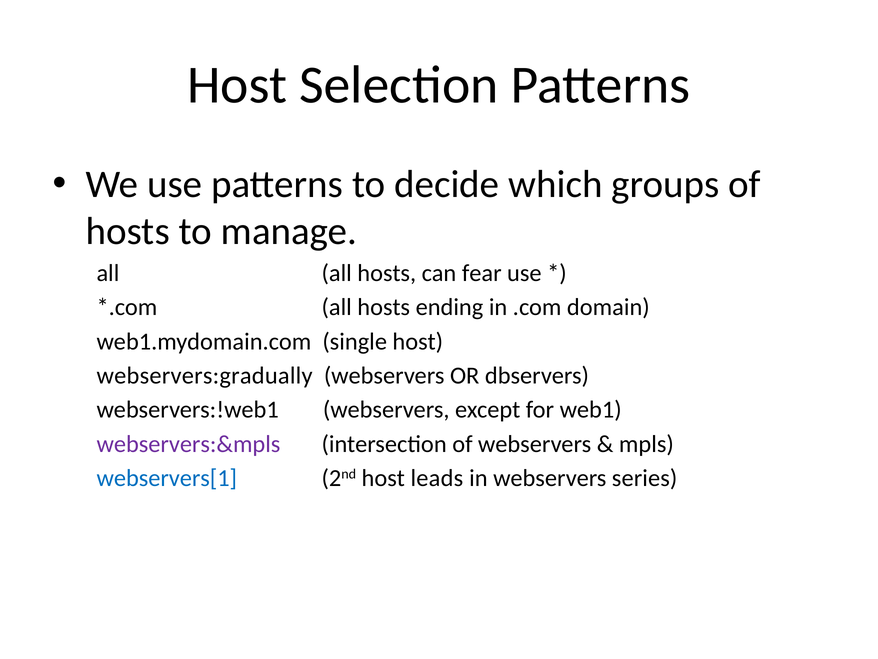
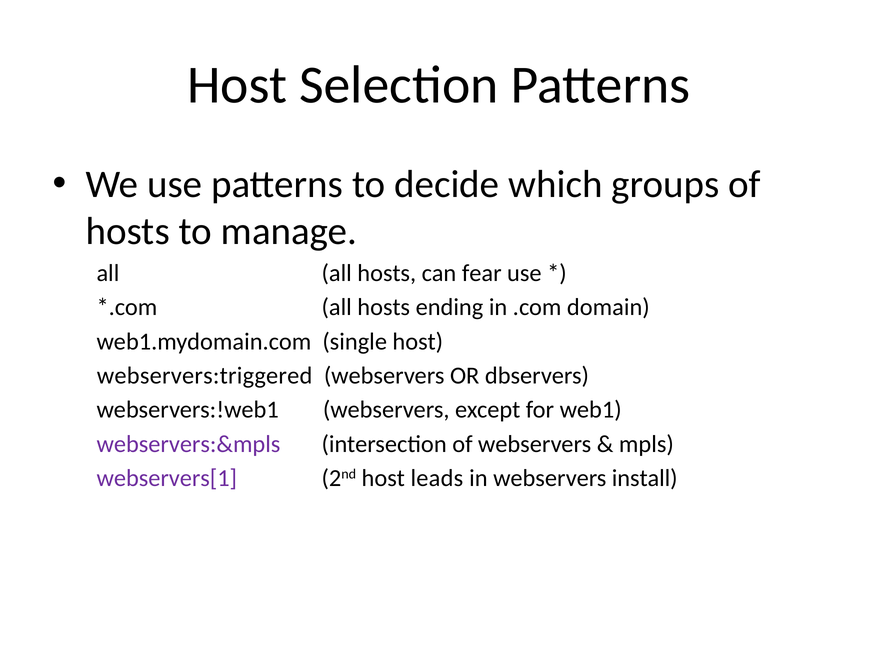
webservers:gradually: webservers:gradually -> webservers:triggered (205, 375)
webservers[1 colour: blue -> purple (167, 478)
series: series -> install (645, 478)
